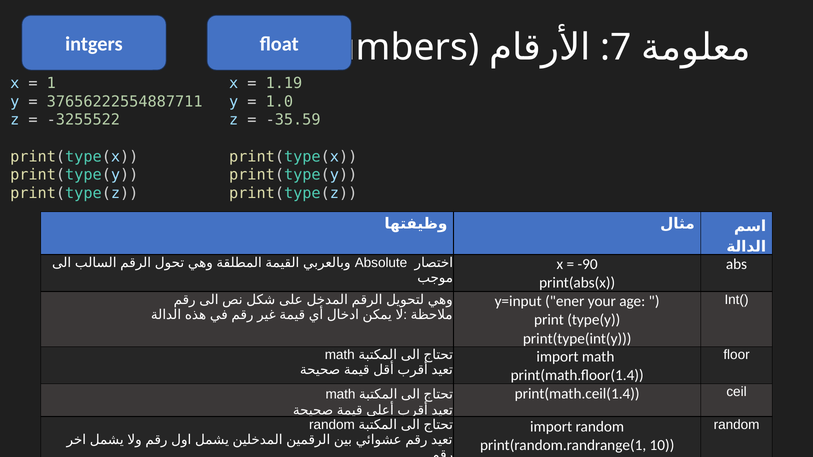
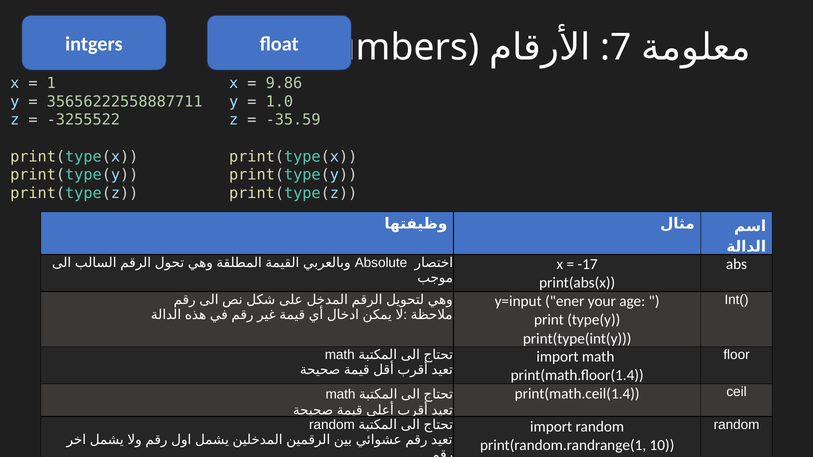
1.19: 1.19 -> 9.86 (284, 83)
37656222554887711: 37656222554887711 -> 35656222558887711 (125, 102)
-90: -90 -> -17 (588, 265)
